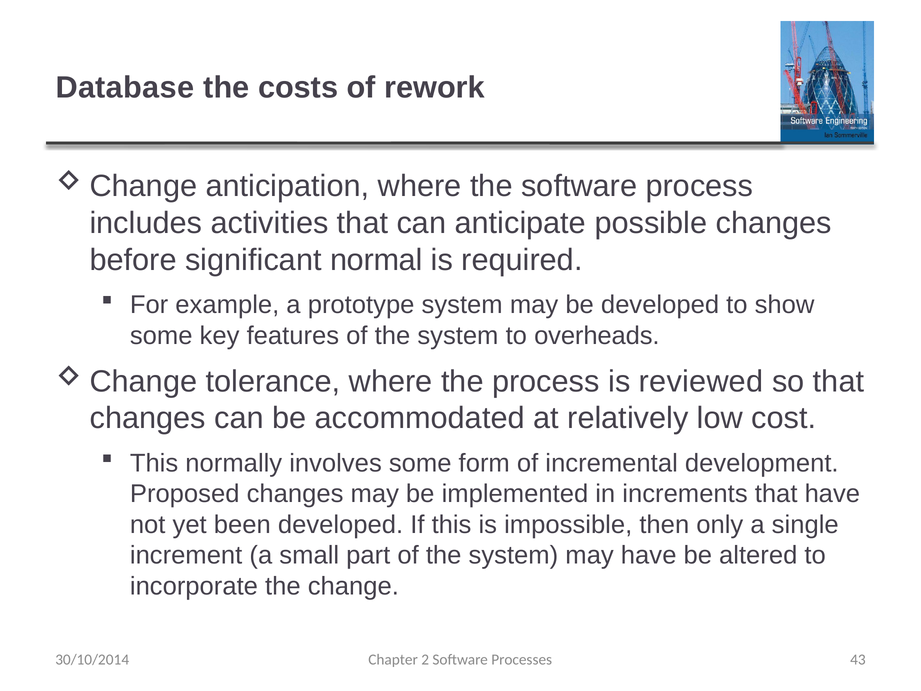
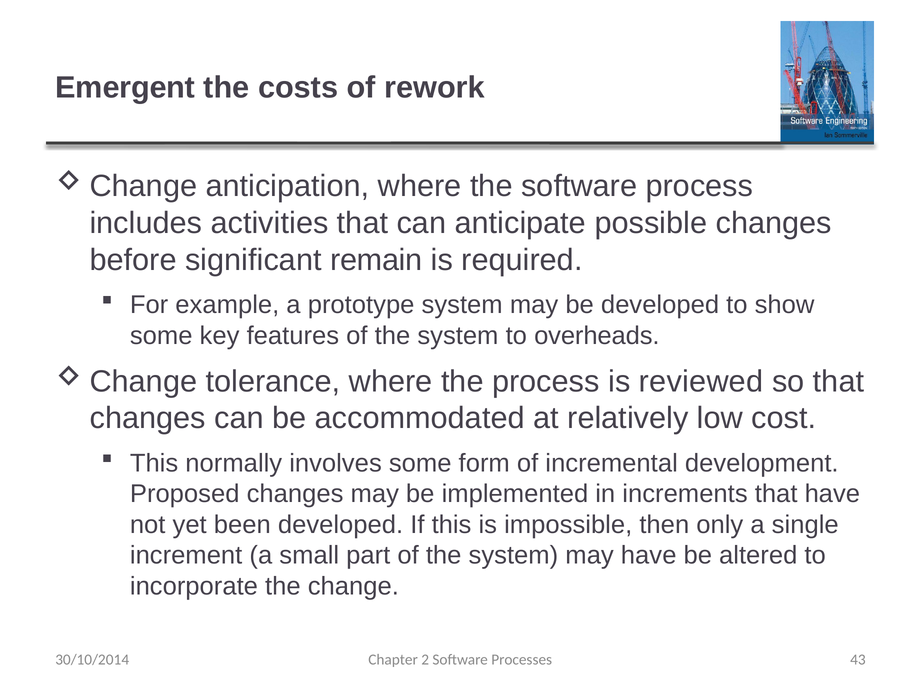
Database: Database -> Emergent (125, 87)
normal: normal -> remain (376, 260)
